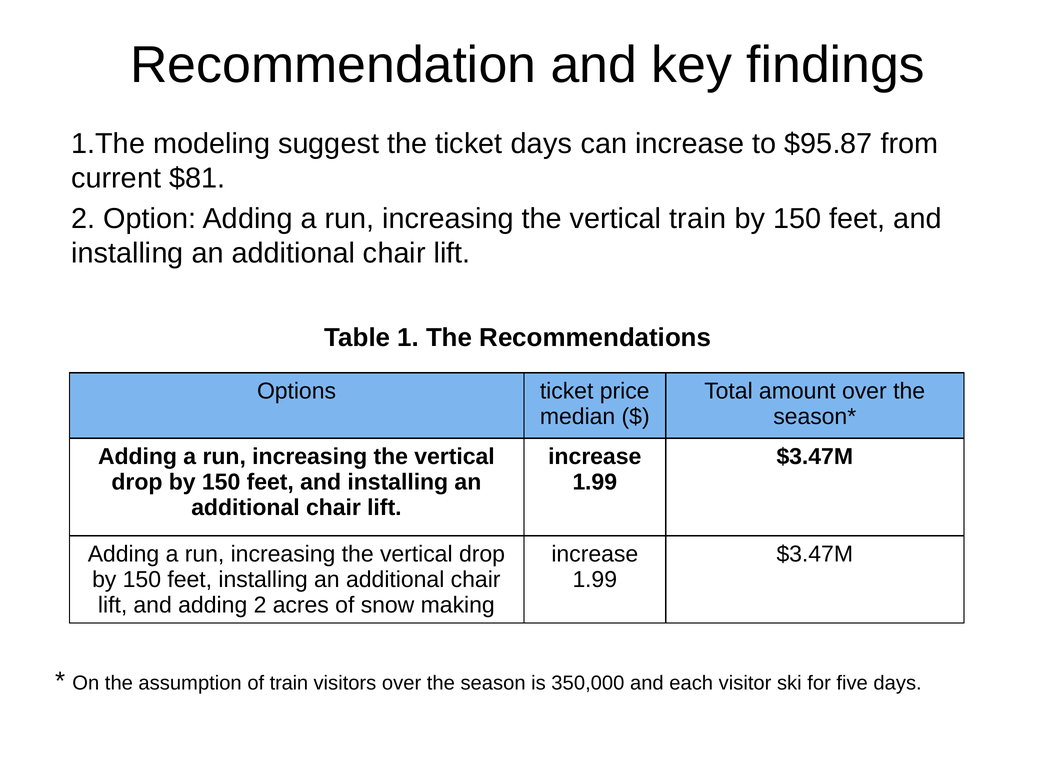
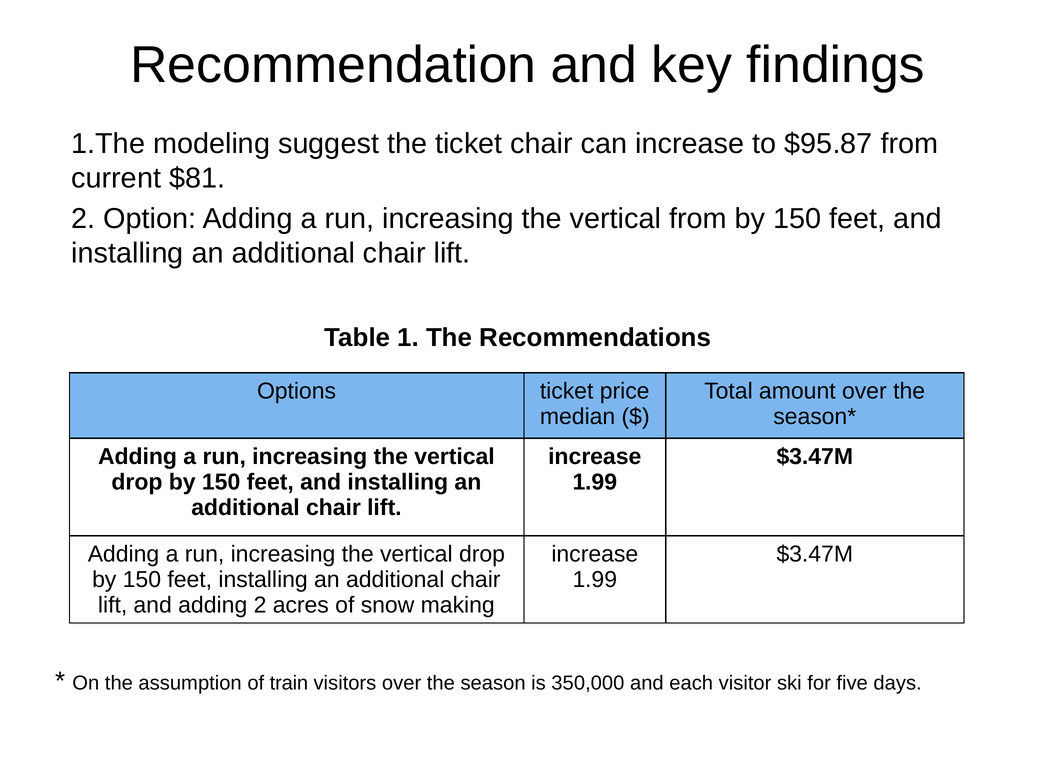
ticket days: days -> chair (542, 144)
vertical train: train -> from (698, 219)
